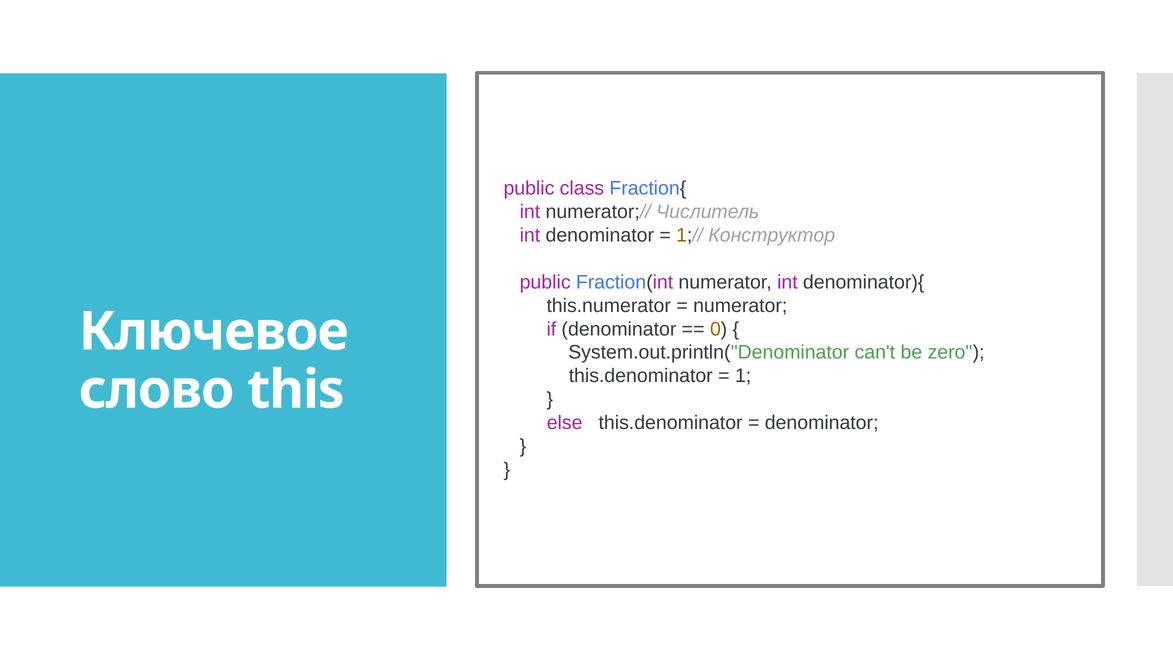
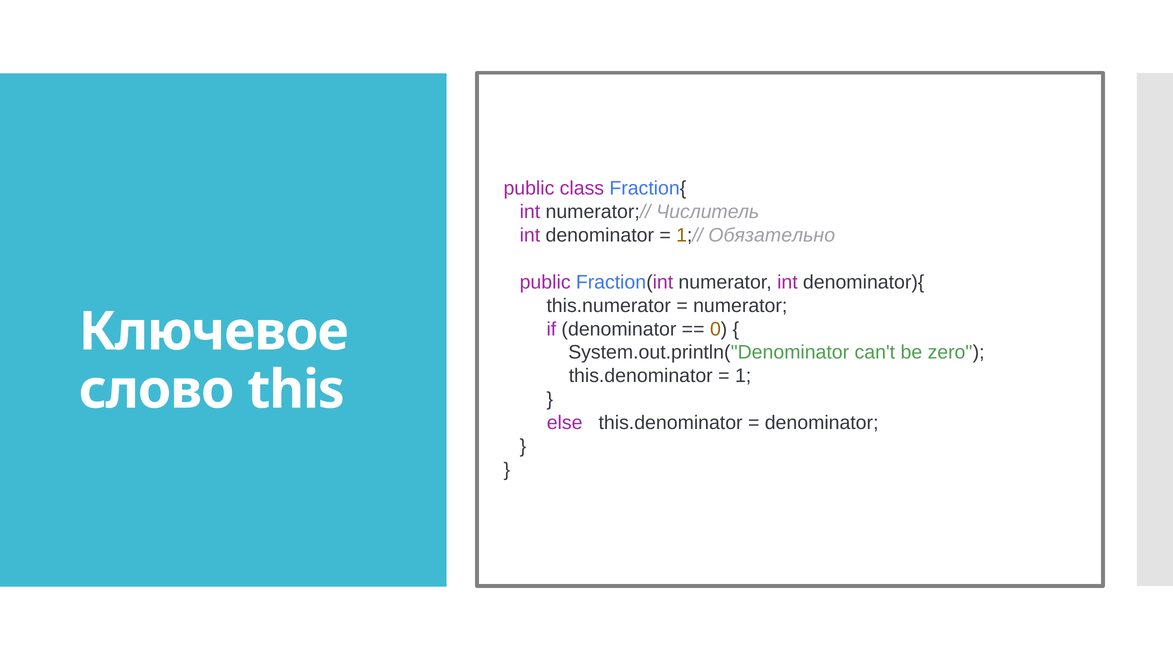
Конструктор: Конструктор -> Обязательно (772, 235)
